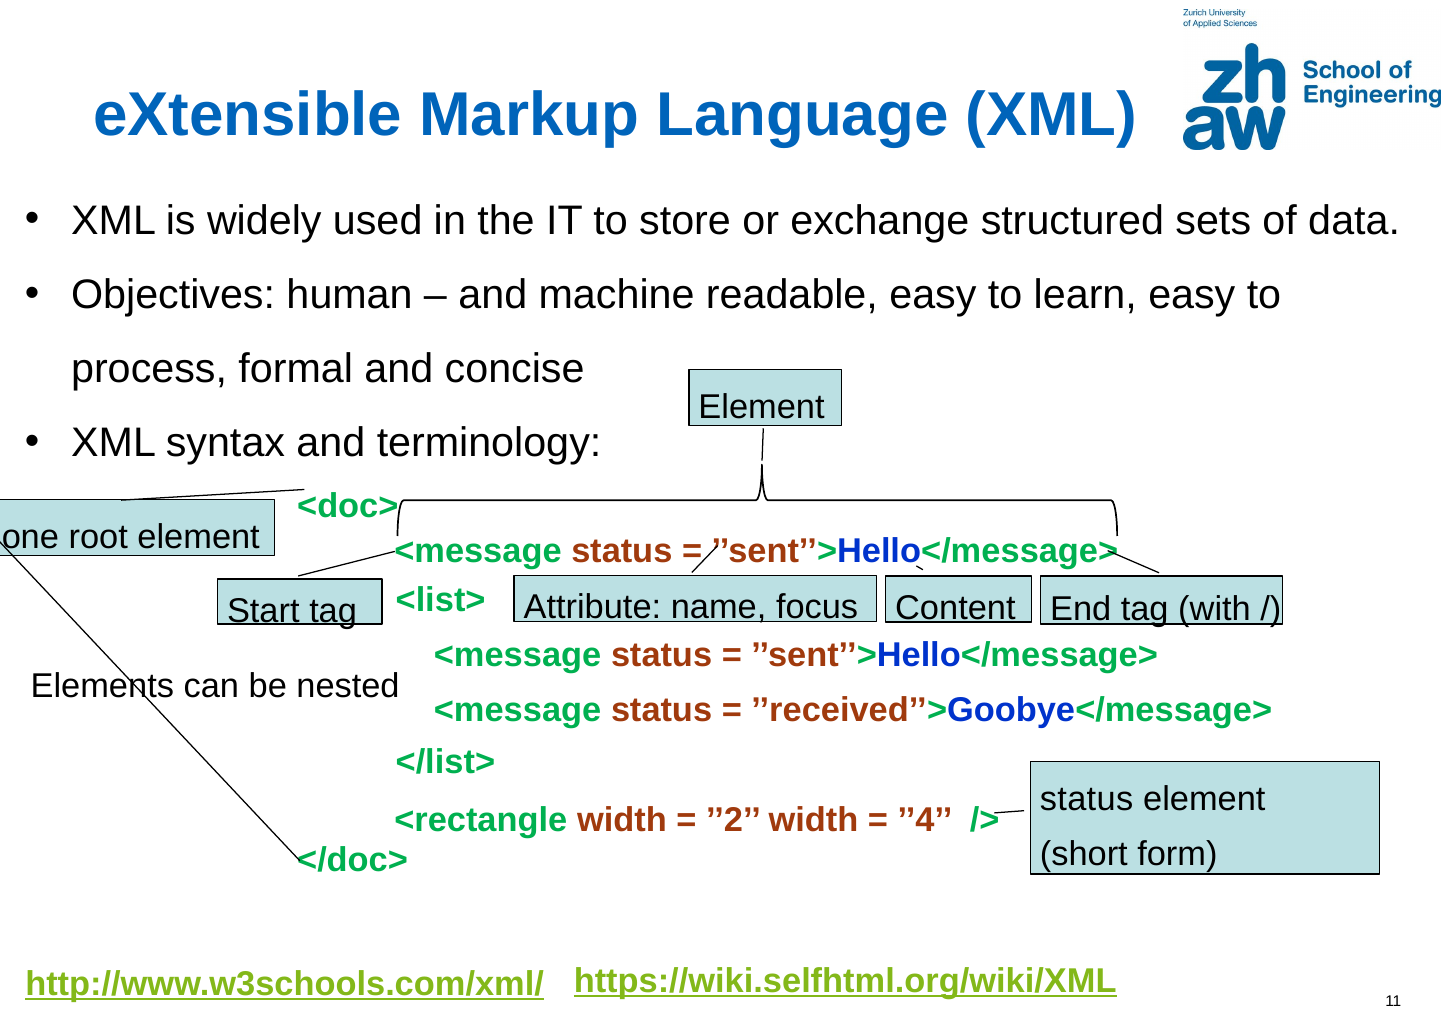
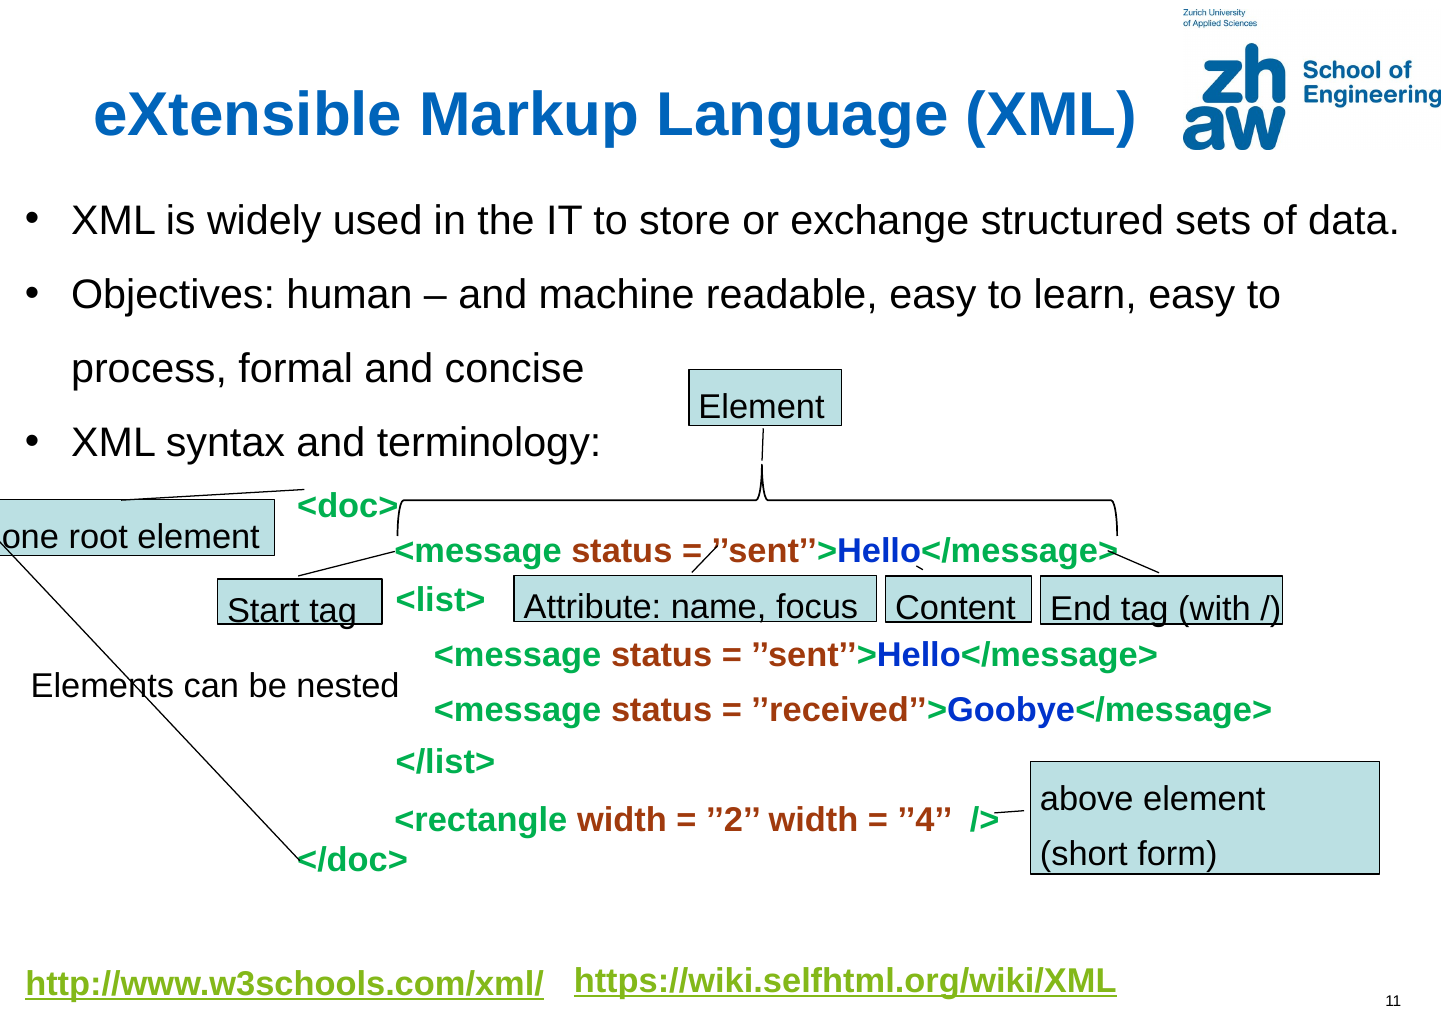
status: status -> above (1087, 799)
